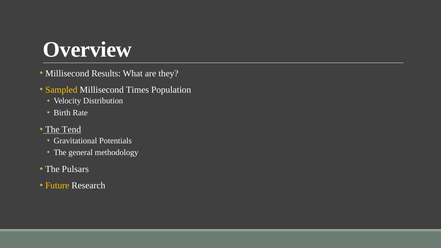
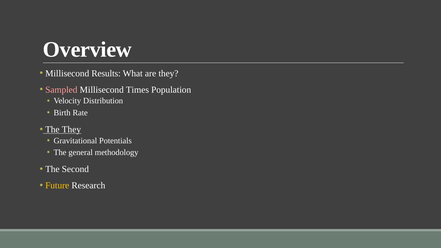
Sampled colour: yellow -> pink (61, 90)
The Tend: Tend -> They (71, 129)
Pulsars: Pulsars -> Second (75, 169)
